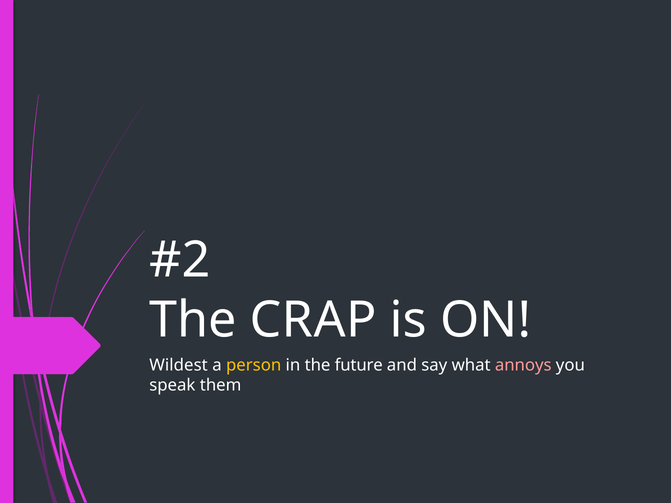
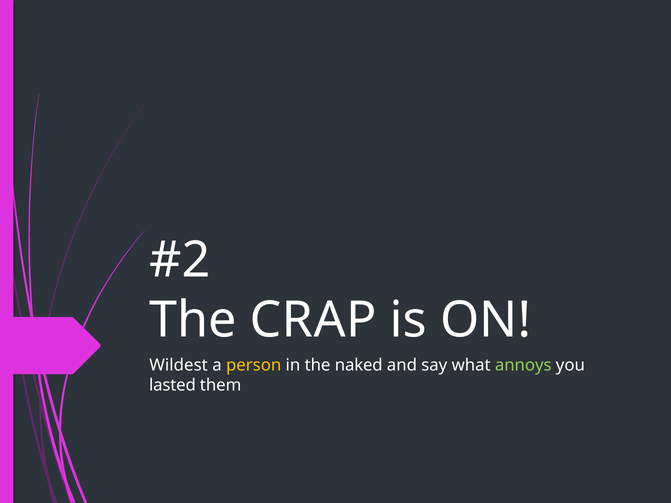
future: future -> naked (359, 365)
annoys colour: pink -> light green (523, 365)
speak: speak -> lasted (172, 385)
